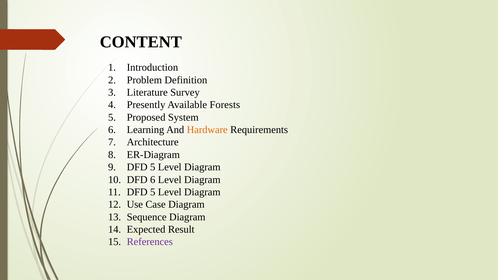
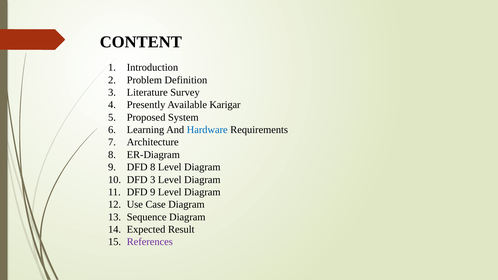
Forests: Forests -> Karigar (225, 105)
Hardware colour: orange -> blue (207, 130)
5: 5 -> 8 (153, 167)
DFD 6: 6 -> 3 (153, 180)
5: 5 -> 9 (153, 192)
